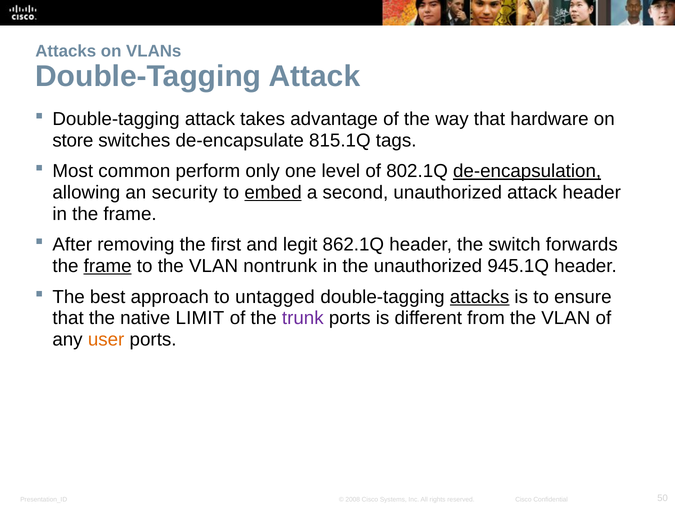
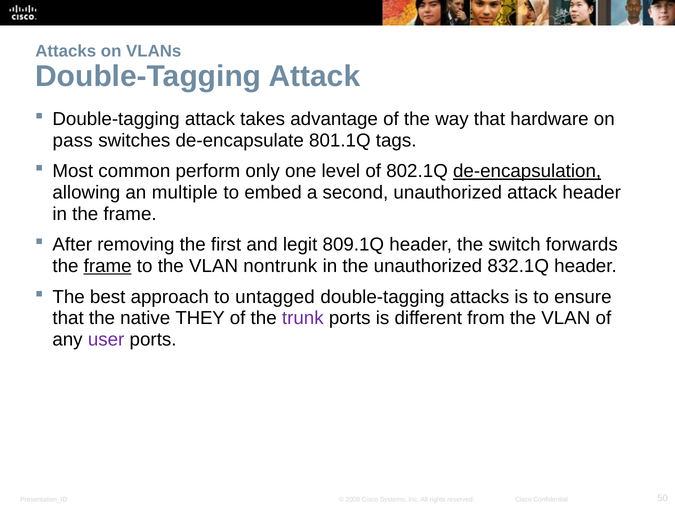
store: store -> pass (73, 141)
815.1Q: 815.1Q -> 801.1Q (340, 141)
security: security -> multiple (185, 193)
embed underline: present -> none (273, 193)
862.1Q: 862.1Q -> 809.1Q (353, 245)
945.1Q: 945.1Q -> 832.1Q (518, 266)
attacks underline: present -> none (480, 297)
LIMIT: LIMIT -> THEY (200, 318)
user colour: orange -> purple (106, 340)
